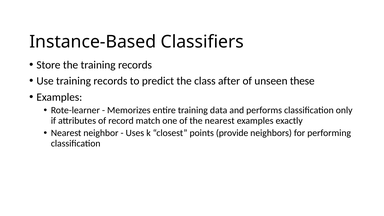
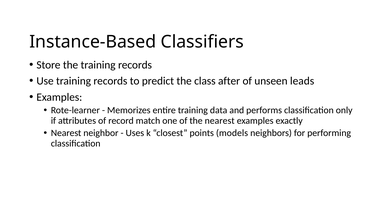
these: these -> leads (302, 81)
provide: provide -> models (232, 133)
